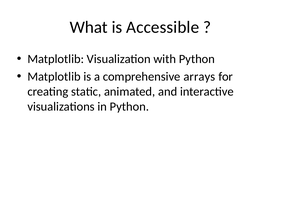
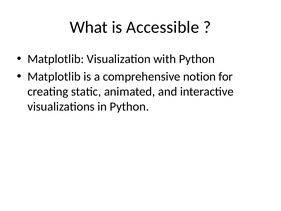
arrays: arrays -> notion (199, 76)
